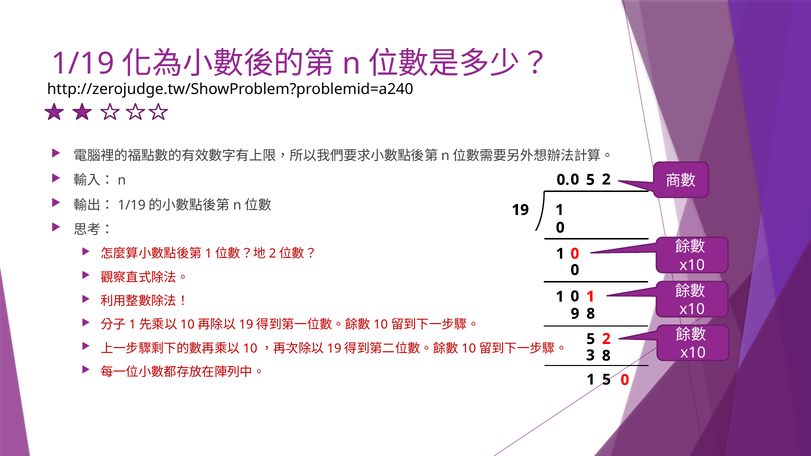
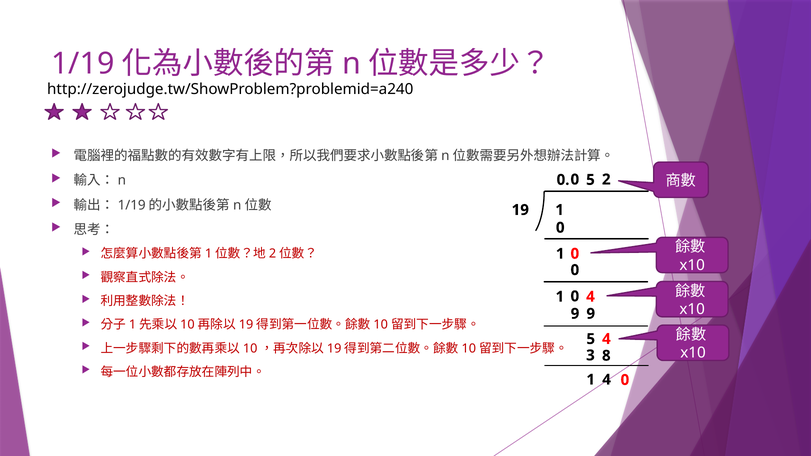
1: 1 -> 4 (590, 297)
9 8: 8 -> 9 (591, 314)
5 2: 2 -> 4 (606, 339)
5: 5 -> 4 (607, 380)
